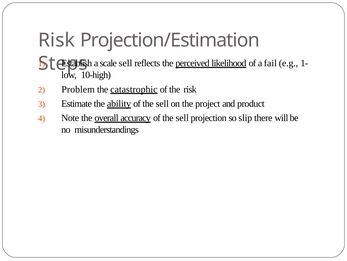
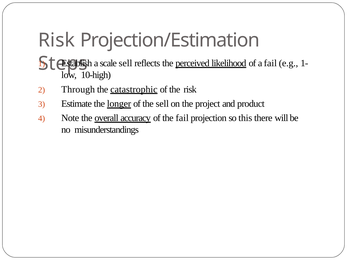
Problem: Problem -> Through (78, 89)
ability: ability -> longer (119, 103)
accuracy of the sell: sell -> fail (182, 118)
slip: slip -> this (245, 118)
